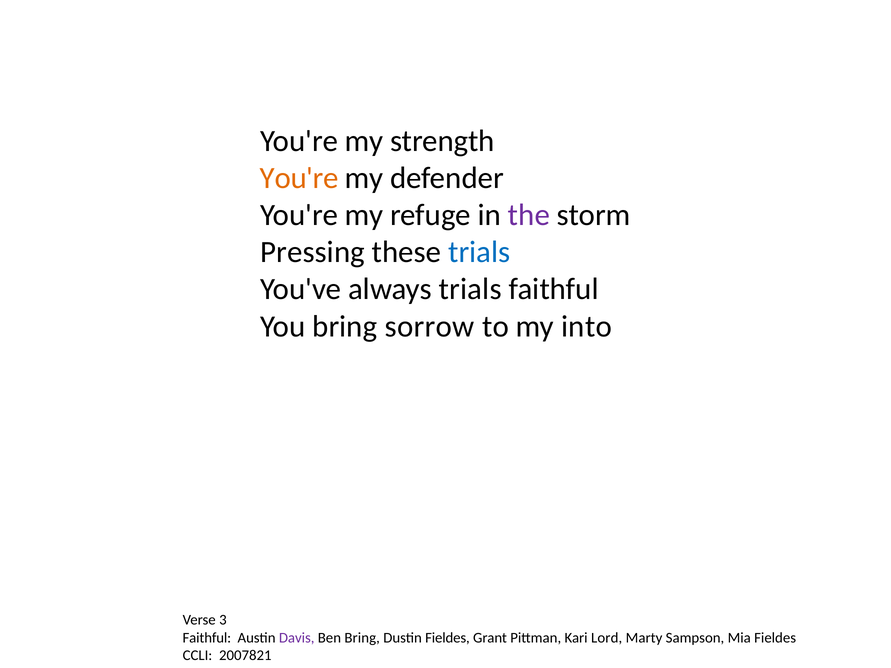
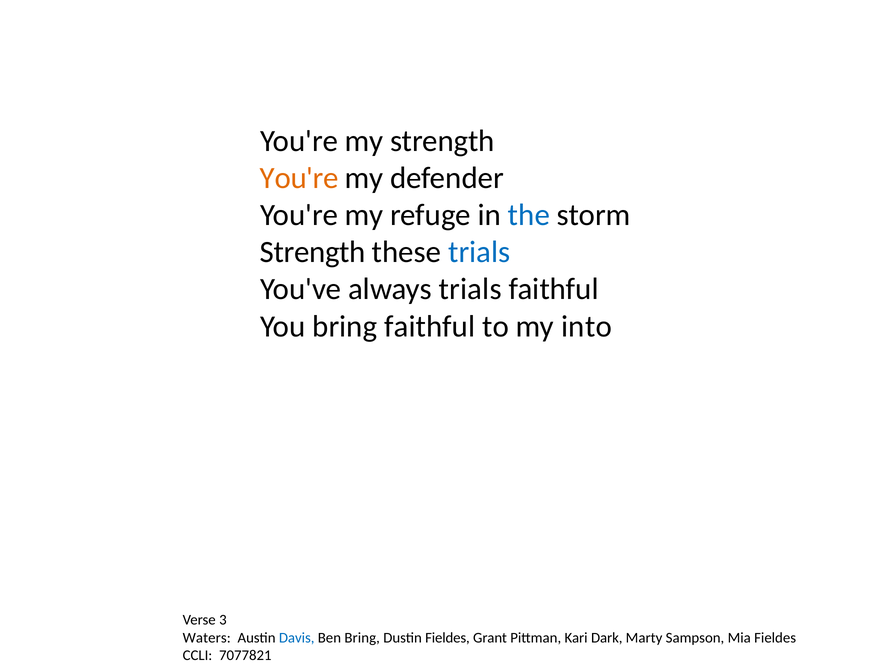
the colour: purple -> blue (529, 215)
Pressing: Pressing -> Strength (313, 252)
bring sorrow: sorrow -> faithful (430, 326)
Faithful: Faithful -> Waters (207, 638)
Davis colour: purple -> blue (297, 638)
Lord: Lord -> Dark (607, 638)
2007821: 2007821 -> 7077821 (245, 656)
